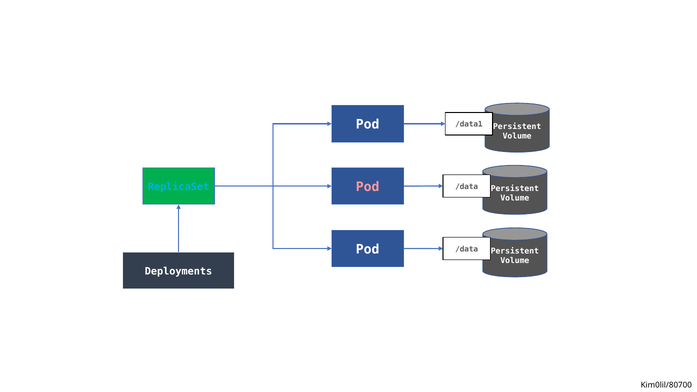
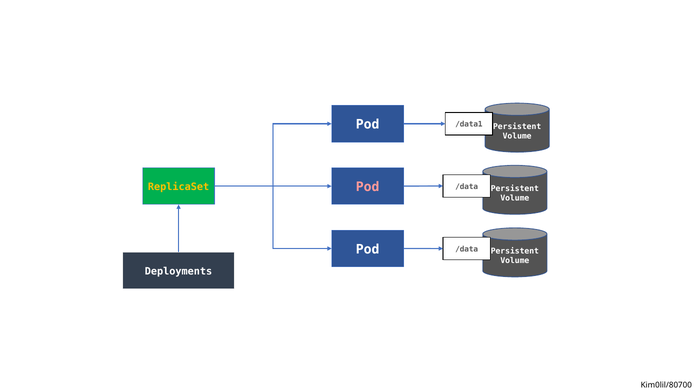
ReplicaSet colour: light blue -> yellow (179, 187)
